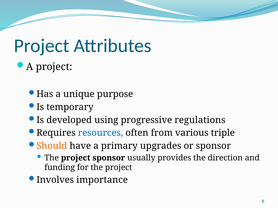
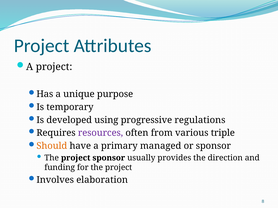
resources colour: blue -> purple (101, 133)
upgrades: upgrades -> managed (161, 146)
importance: importance -> elaboration (102, 180)
